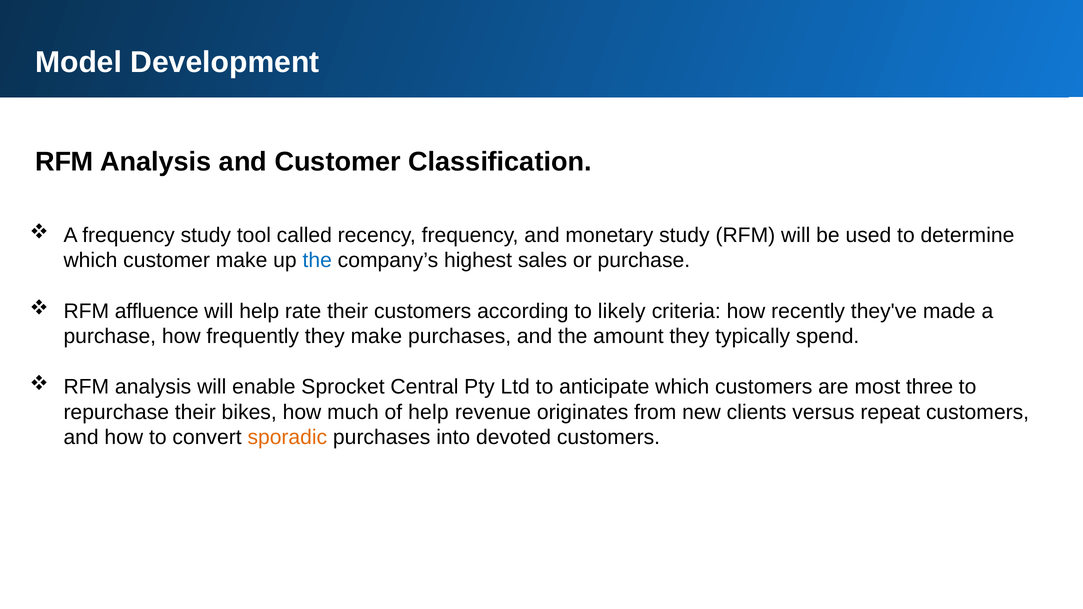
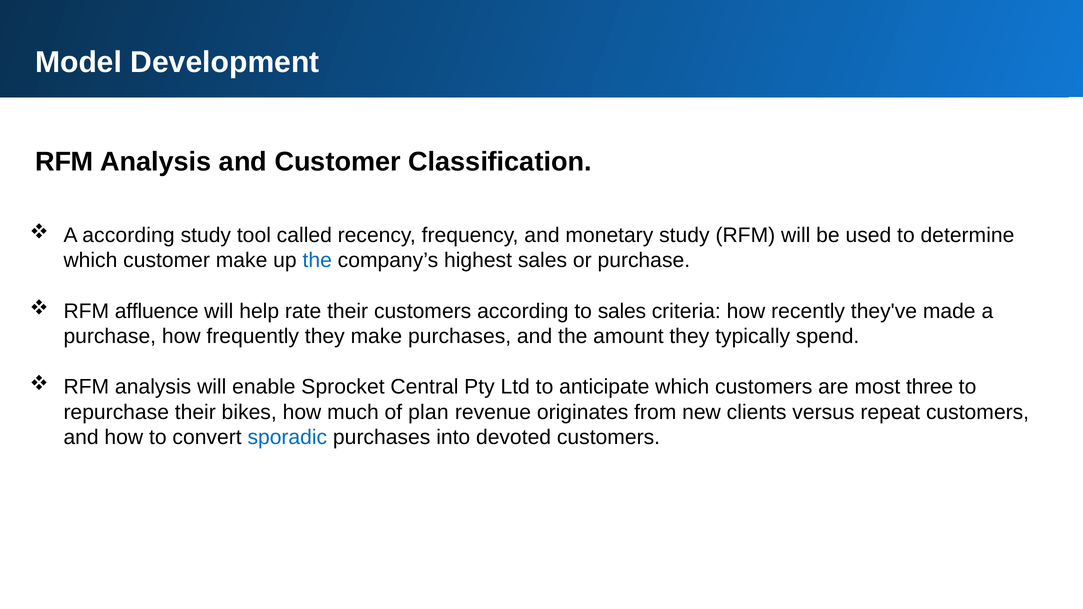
A frequency: frequency -> according (128, 235)
to likely: likely -> sales (622, 311)
of help: help -> plan (428, 412)
sporadic colour: orange -> blue (287, 438)
